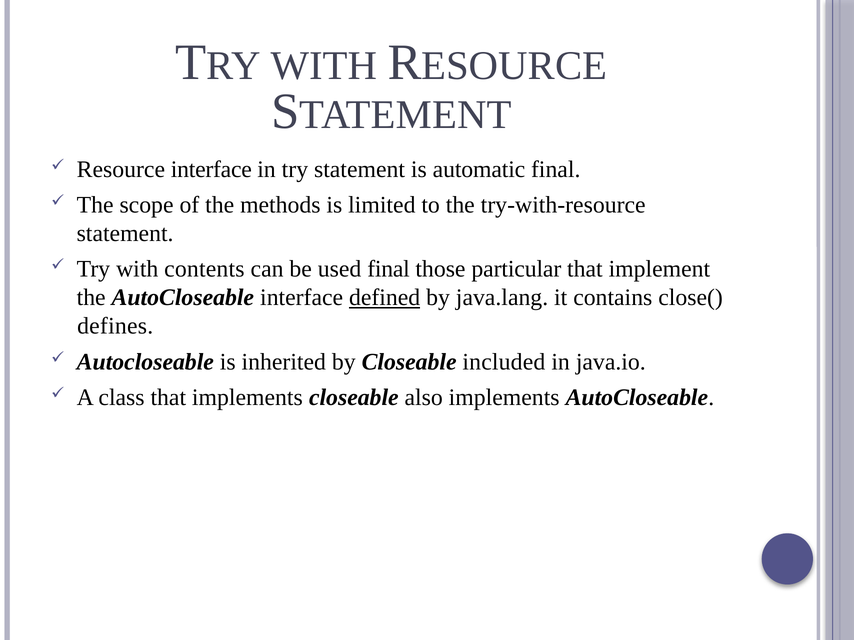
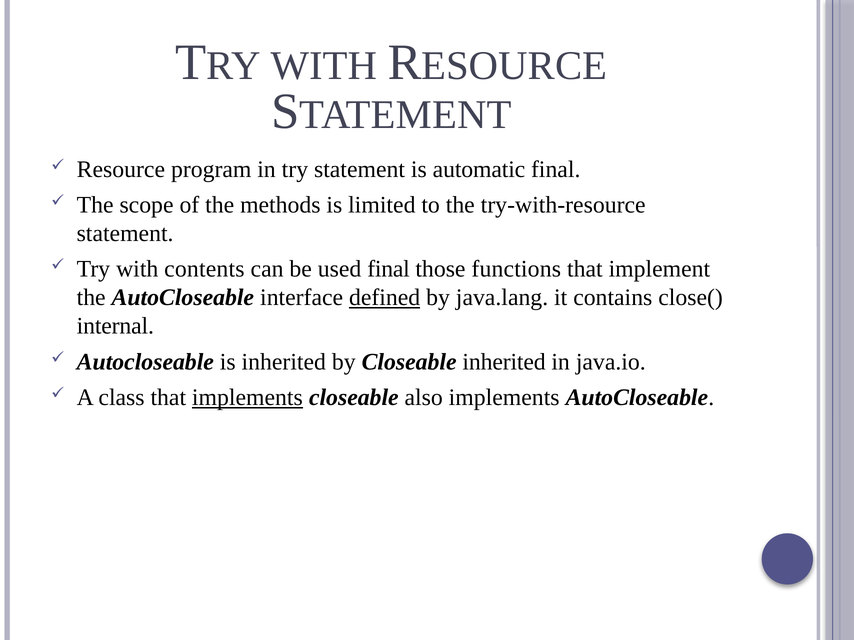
Resource interface: interface -> program (211, 170)
particular: particular -> functions (516, 269)
defines: defines -> internal (115, 326)
Closeable included: included -> inherited (504, 362)
implements underline: none -> present (247, 398)
